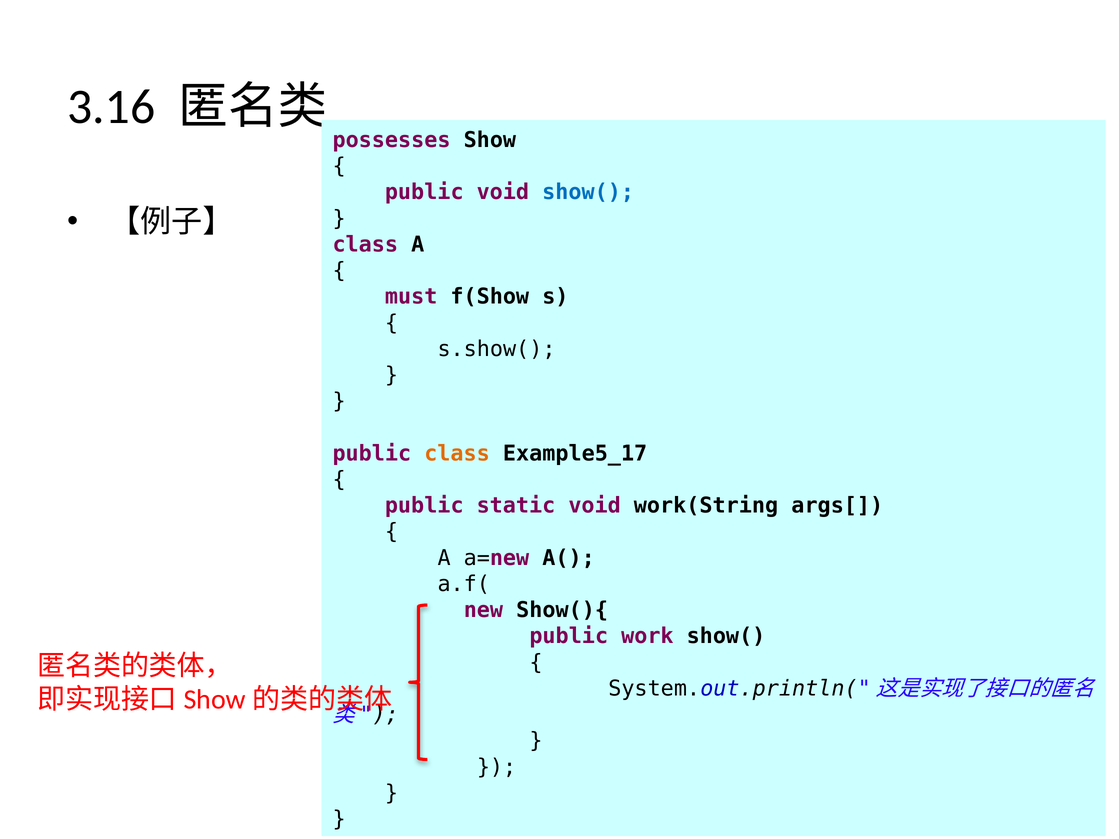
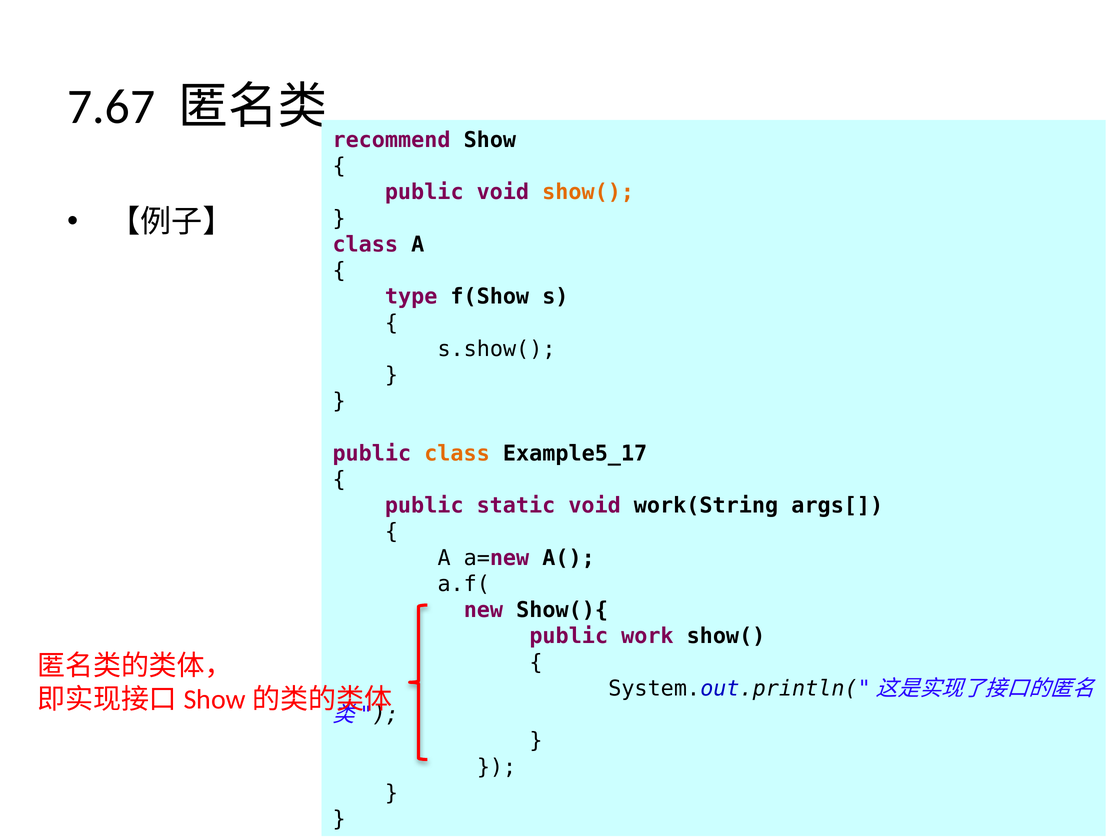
3.16: 3.16 -> 7.67 (111, 107)
possesses: possesses -> recommend (392, 140)
show( colour: blue -> orange (588, 192)
must: must -> type (411, 297)
